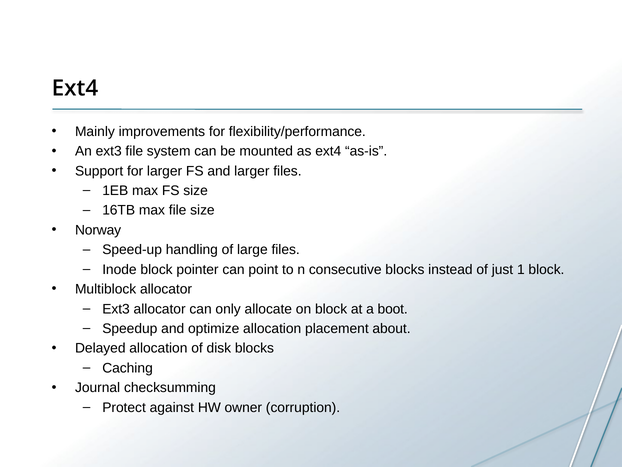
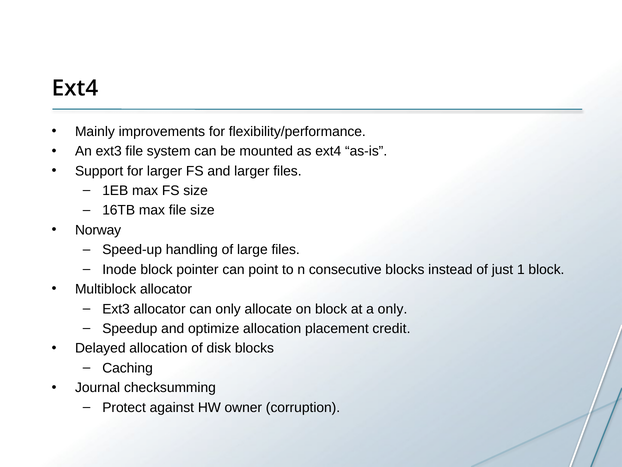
a boot: boot -> only (393, 309)
about: about -> credit (391, 328)
